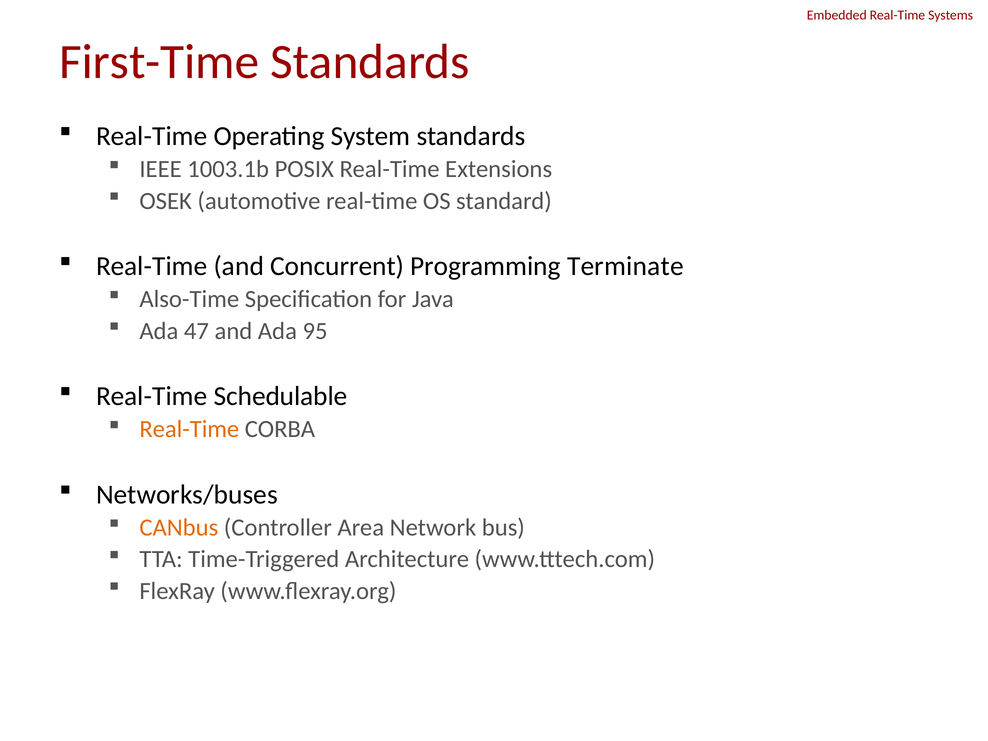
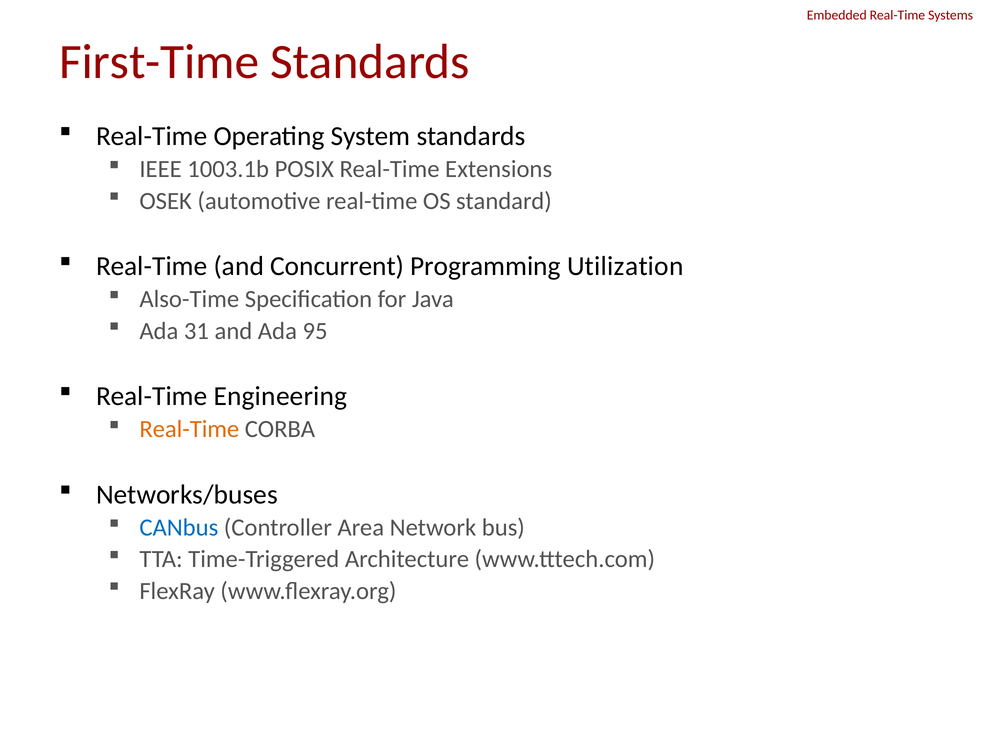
Terminate: Terminate -> Utilization (625, 266)
47: 47 -> 31 (196, 331)
Schedulable: Schedulable -> Engineering (281, 396)
CANbus colour: orange -> blue (179, 528)
